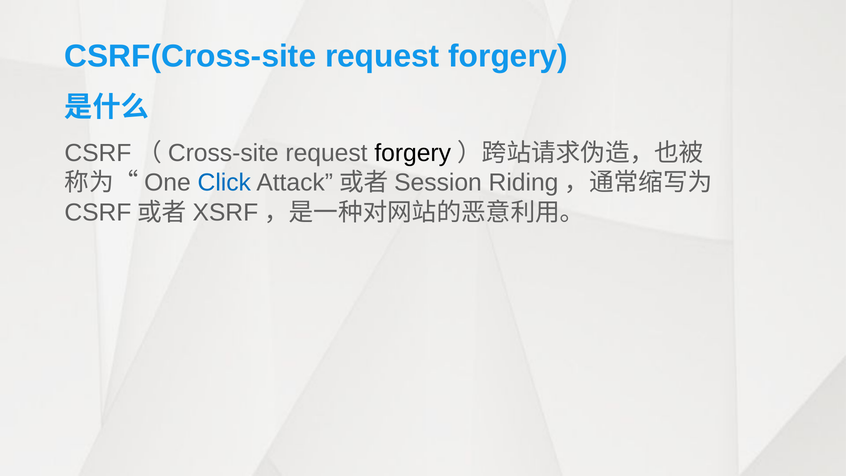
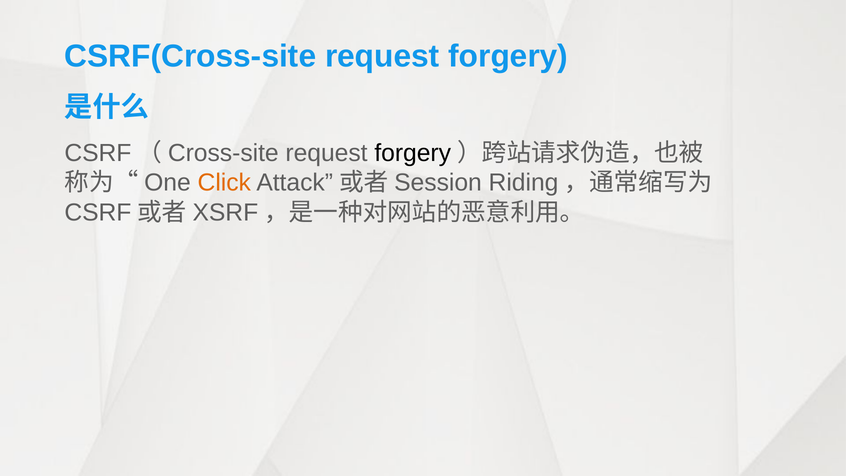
Click colour: blue -> orange (224, 183)
